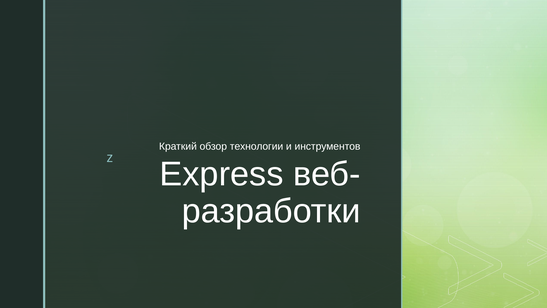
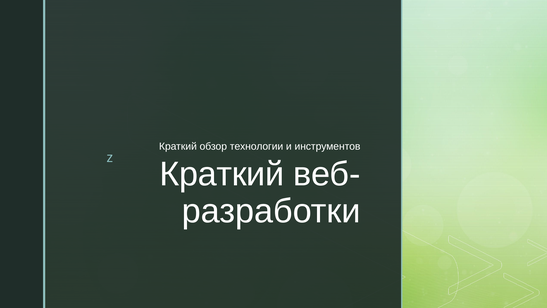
Express: Express -> Краткий (222, 174)
